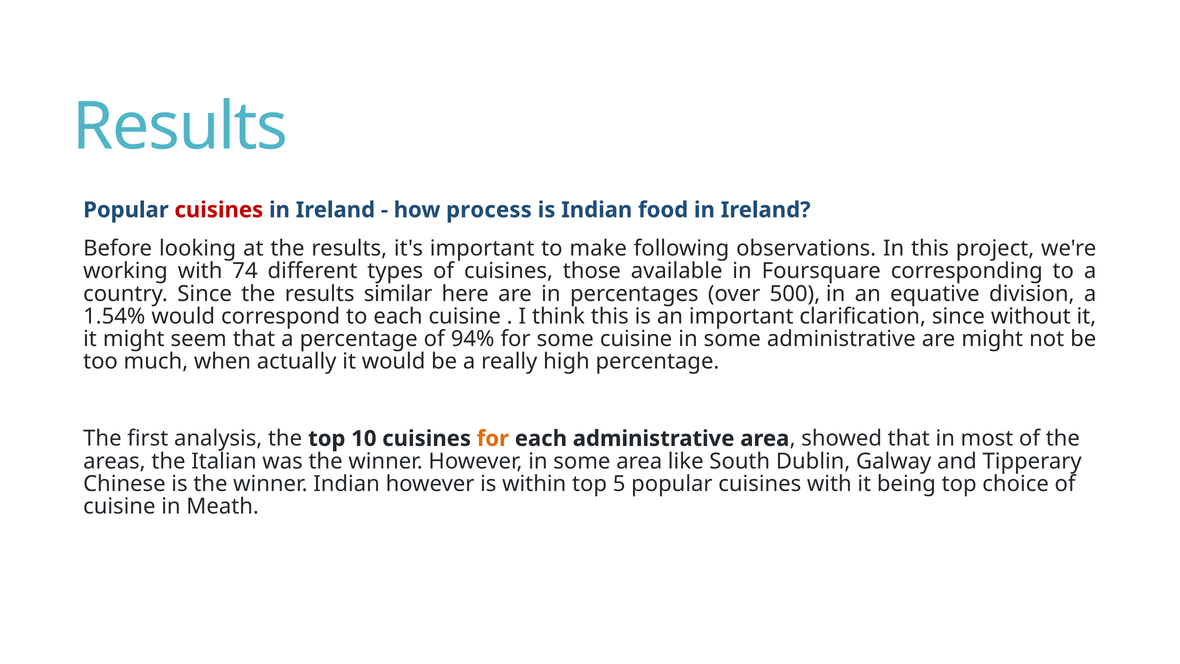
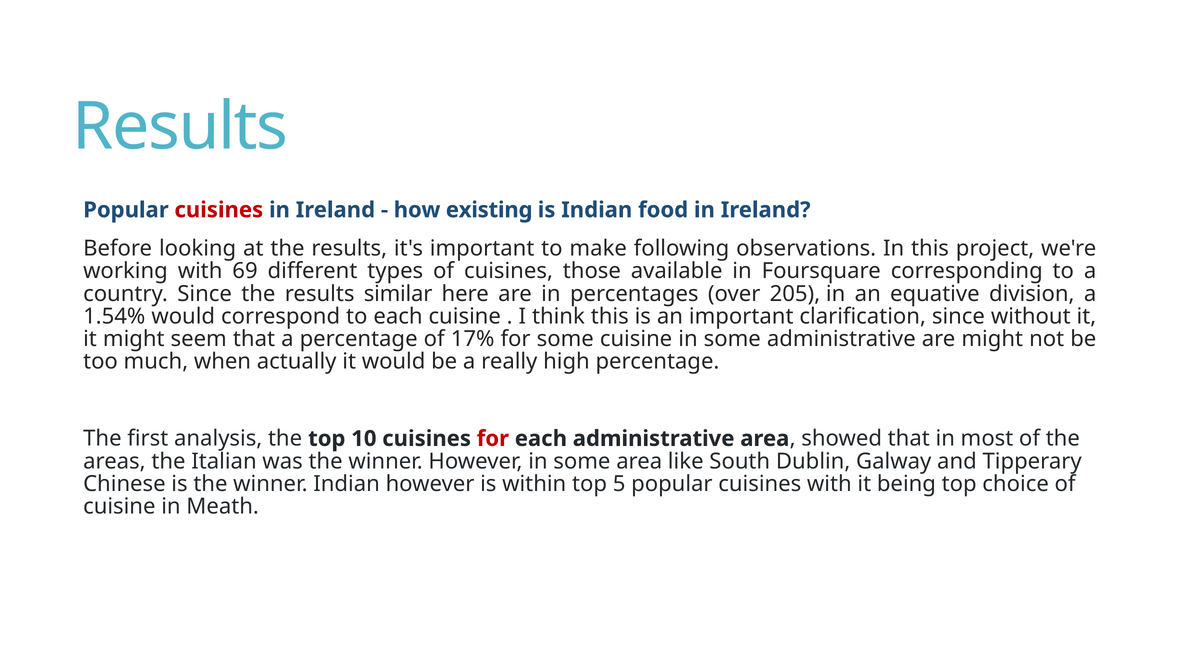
process: process -> existing (489, 210)
74: 74 -> 69 (245, 271)
500: 500 -> 205 (795, 294)
94%: 94% -> 17% (473, 339)
for colour: orange -> red (493, 438)
